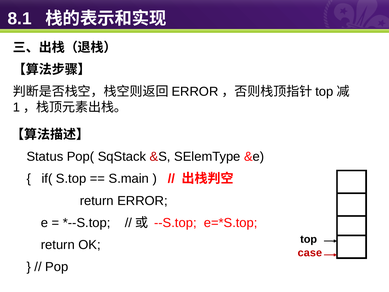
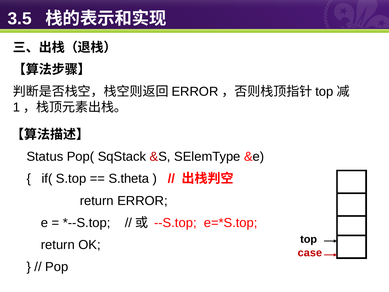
8.1: 8.1 -> 3.5 (20, 19)
S.main: S.main -> S.theta (129, 179)
